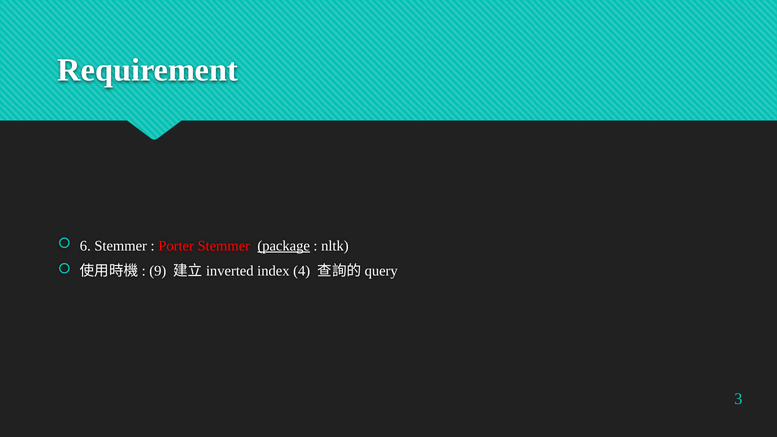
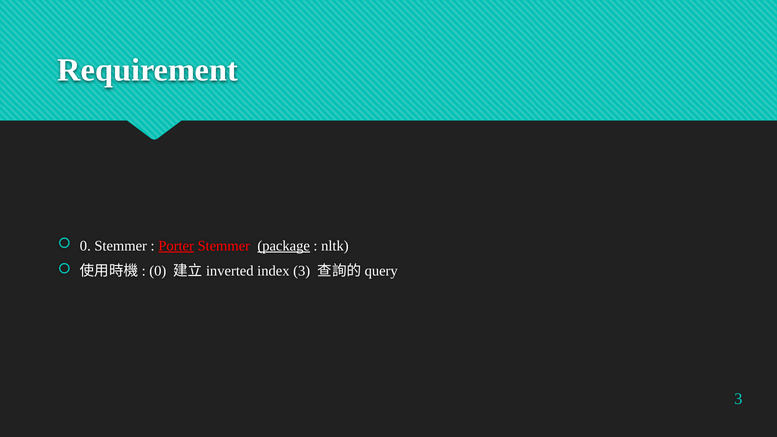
6: 6 -> 0 (85, 246)
Porter underline: none -> present (176, 246)
9: 9 -> 0 (158, 271)
index 4: 4 -> 3 (302, 271)
